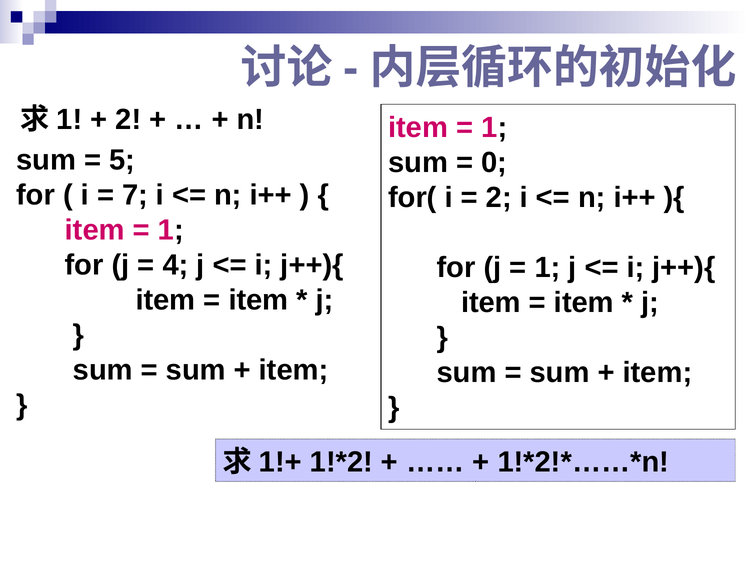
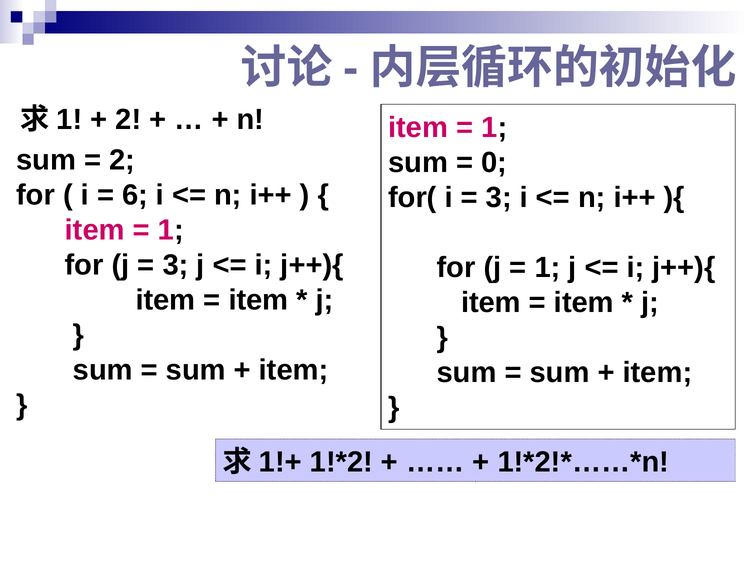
5: 5 -> 2 (122, 160)
7: 7 -> 6 (135, 195)
2: 2 -> 3 (499, 197)
4: 4 -> 3 (175, 265)
